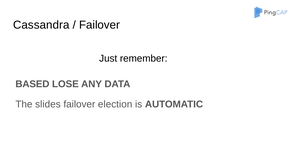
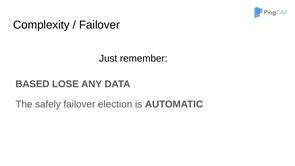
Cassandra: Cassandra -> Complexity (41, 25)
slides: slides -> safely (48, 104)
